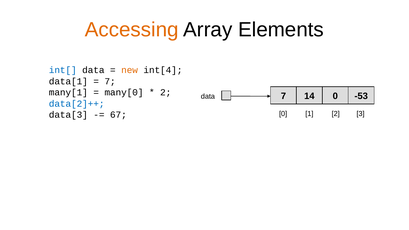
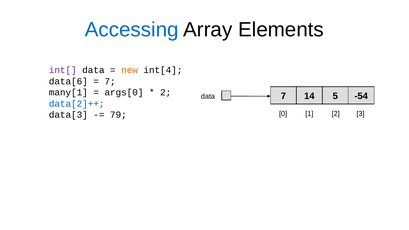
Accessing colour: orange -> blue (132, 30)
int[ colour: blue -> purple (63, 70)
data[1: data[1 -> data[6 (68, 81)
many[0: many[0 -> args[0 (124, 93)
7 0: 0 -> 5 (335, 96)
-53: -53 -> -54 (361, 96)
67: 67 -> 79 (118, 115)
